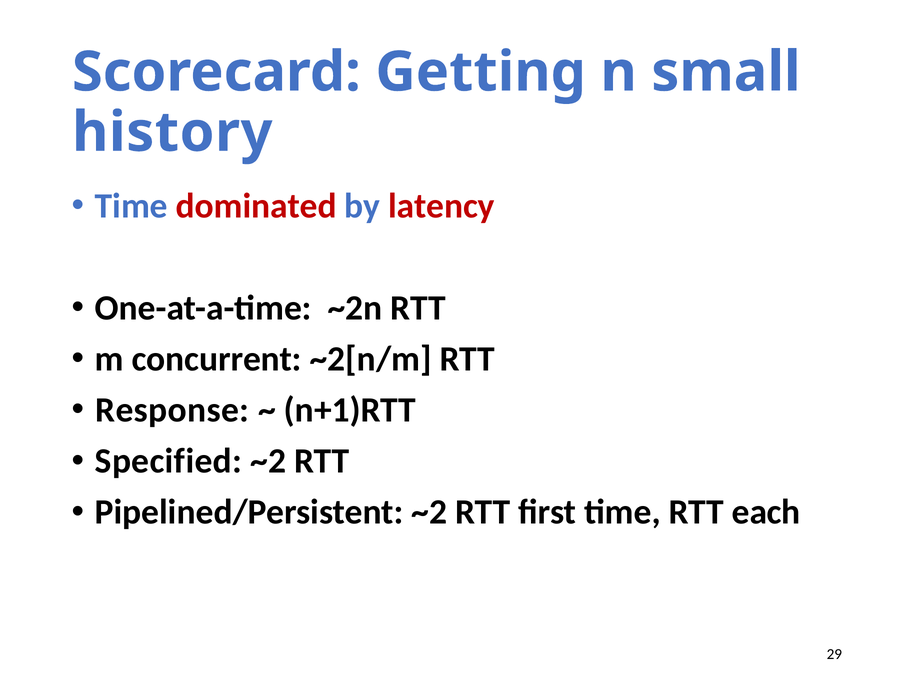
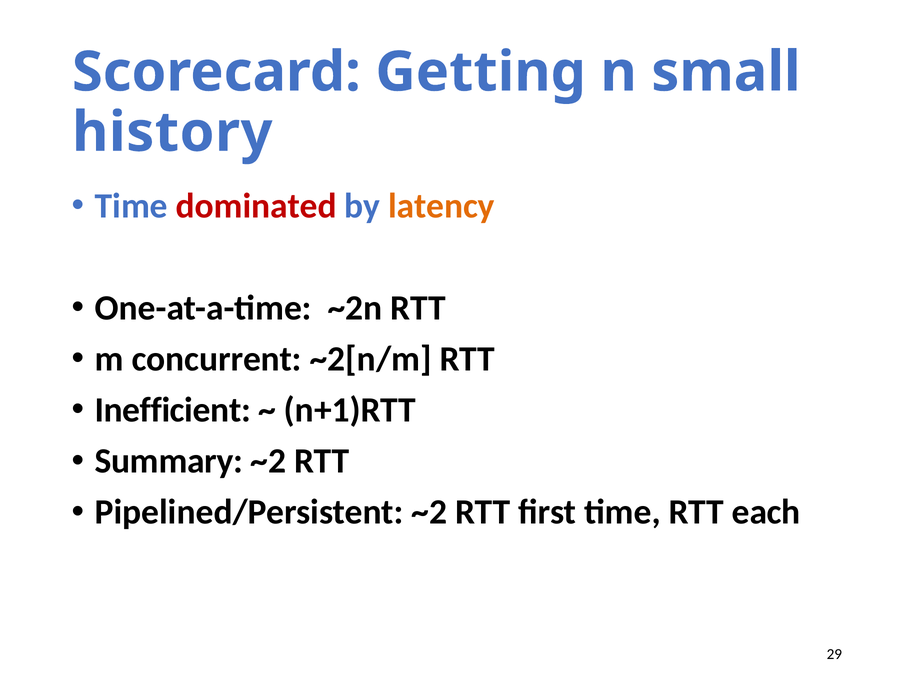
latency colour: red -> orange (441, 206)
Response: Response -> Inefficient (173, 410)
Specified: Specified -> Summary (169, 462)
